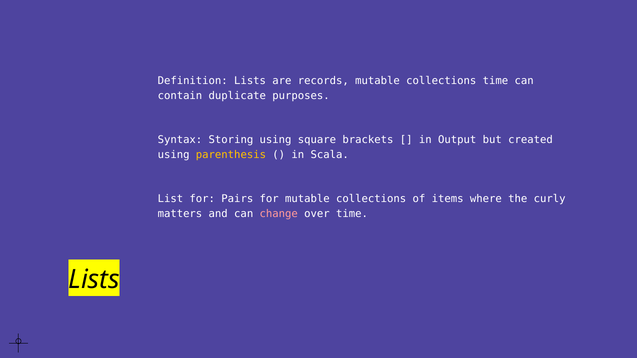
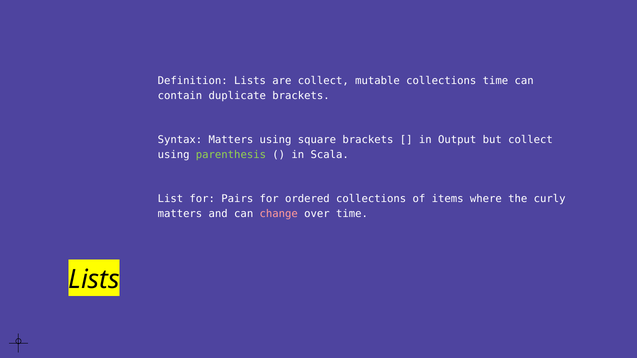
are records: records -> collect (323, 81)
duplicate purposes: purposes -> brackets (301, 96)
Syntax Storing: Storing -> Matters (231, 140)
but created: created -> collect (531, 140)
parenthesis colour: yellow -> light green (231, 155)
for mutable: mutable -> ordered (307, 199)
